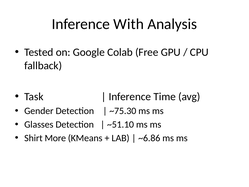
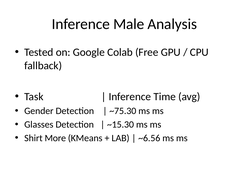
With: With -> Male (129, 24)
~51.10: ~51.10 -> ~15.30 (120, 124)
~6.86: ~6.86 -> ~6.56 (149, 138)
